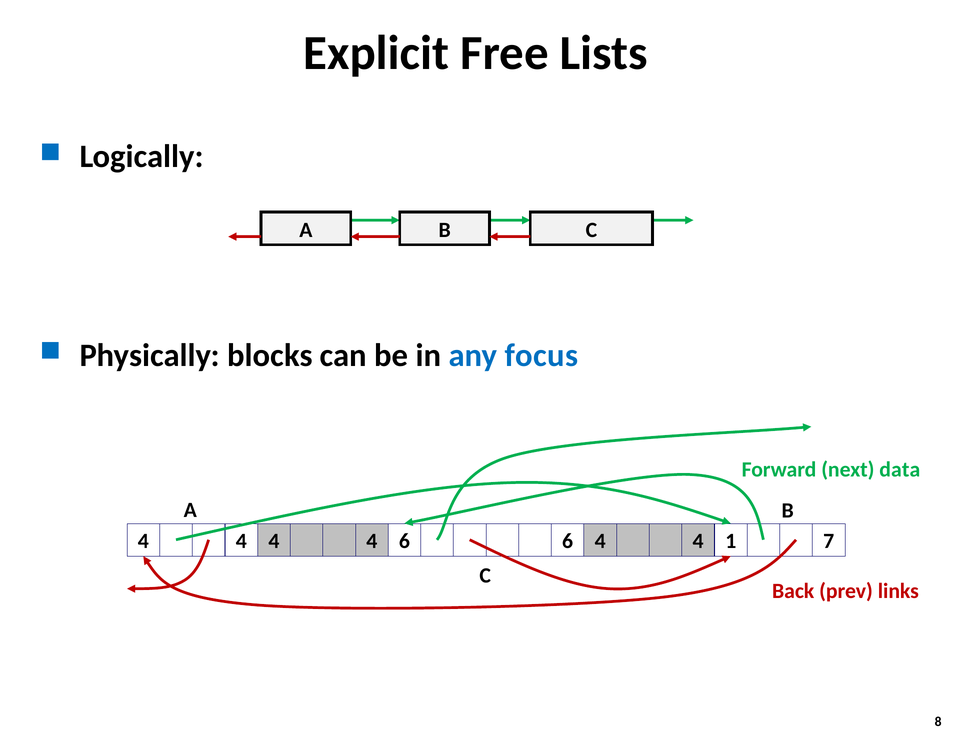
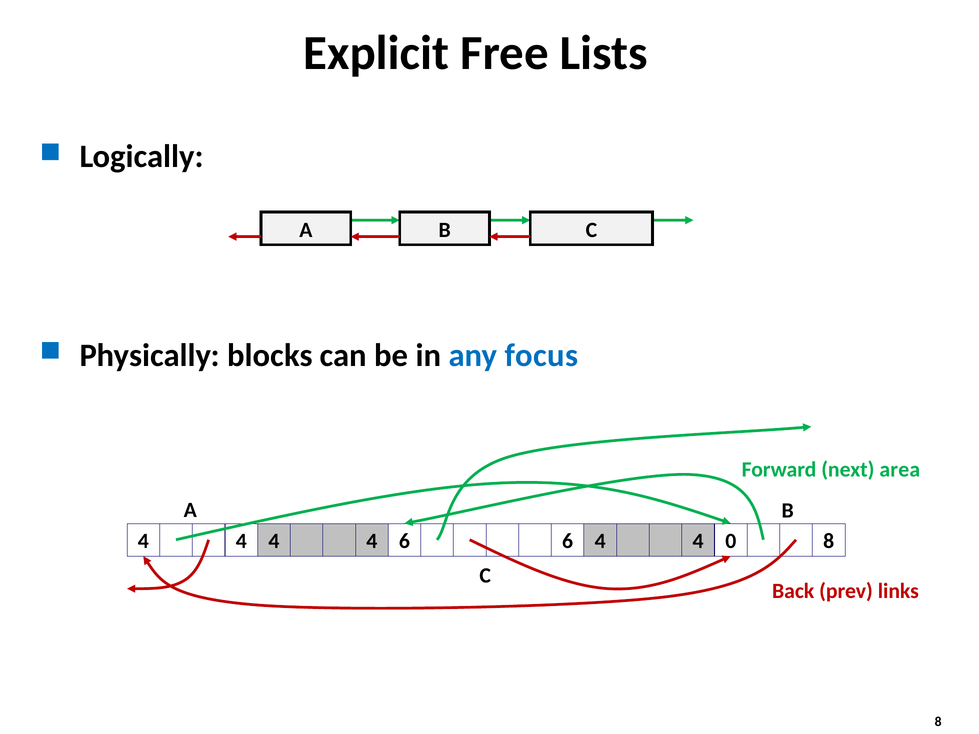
data: data -> area (900, 470)
1: 1 -> 0 (731, 541)
4 7: 7 -> 8 (829, 541)
